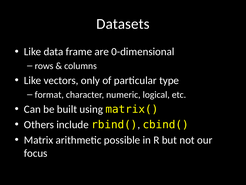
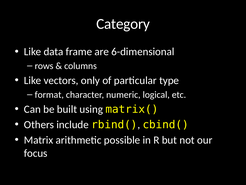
Datasets: Datasets -> Category (123, 24)
0-dimensional: 0-dimensional -> 6-dimensional (143, 52)
